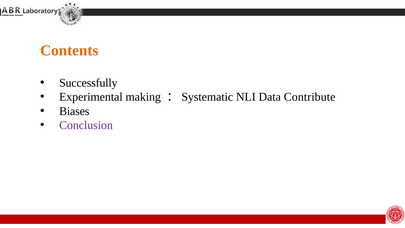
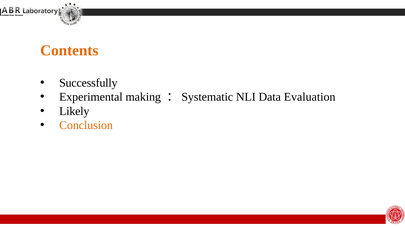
Contribute: Contribute -> Evaluation (310, 97)
Biases: Biases -> Likely (74, 111)
Conclusion colour: purple -> orange (86, 125)
